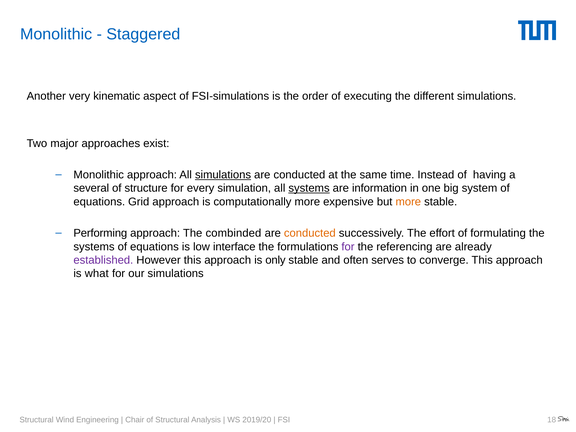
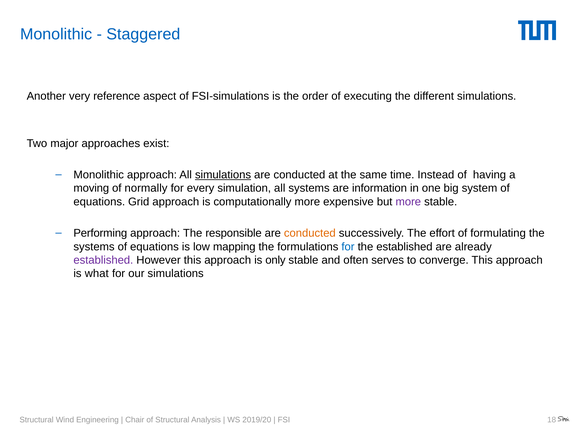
kinematic: kinematic -> reference (117, 96)
several: several -> moving (91, 188)
structure: structure -> normally (146, 188)
systems underline: present -> none (309, 188)
more colour: orange -> purple (408, 202)
combinded: combinded -> responsible (234, 233)
interface: interface -> mapping (234, 247)
for colour: purple -> blue (348, 247)
the referencing: referencing -> established (404, 247)
